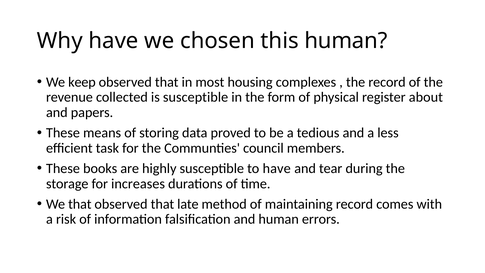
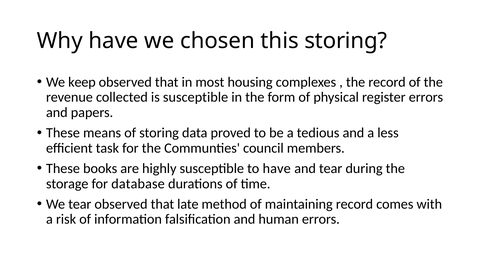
this human: human -> storing (346, 41)
register about: about -> errors (426, 97)
increases: increases -> database (138, 184)
We that: that -> tear (80, 204)
